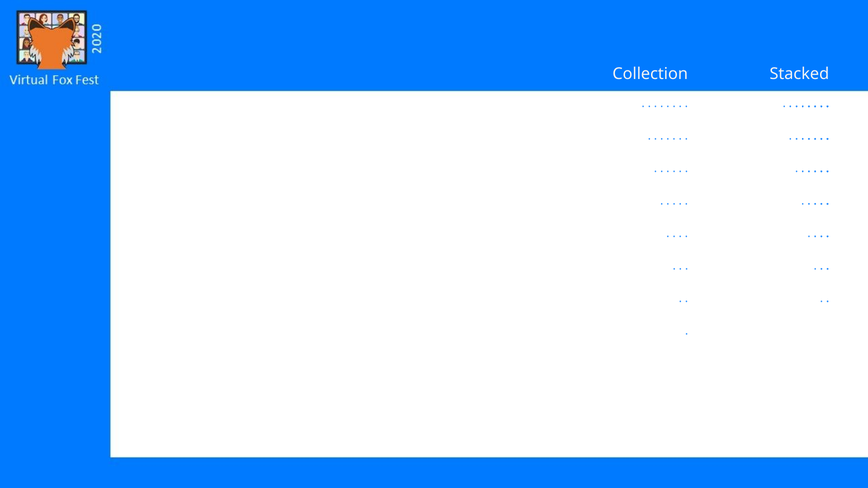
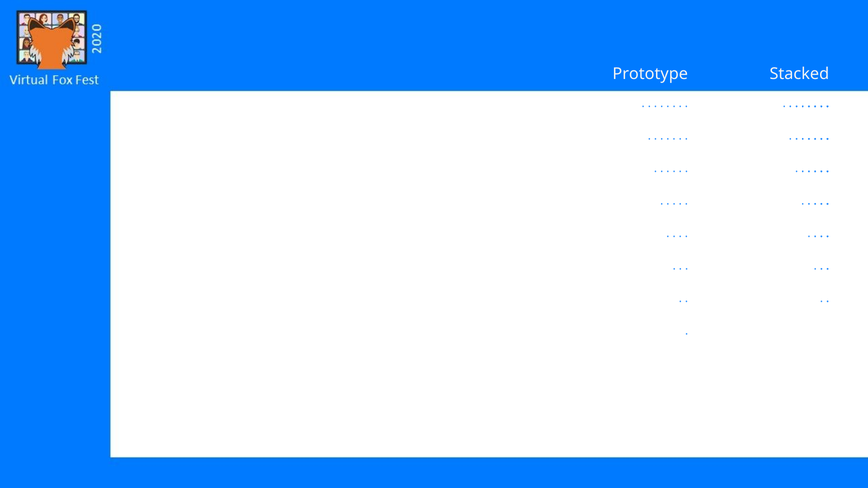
Collection: Collection -> Prototype (650, 74)
